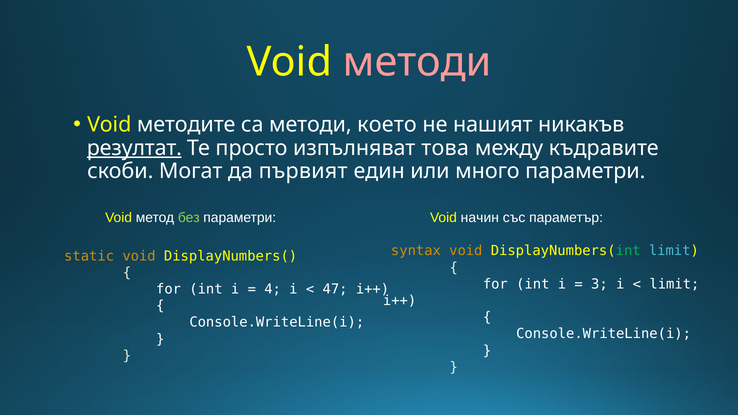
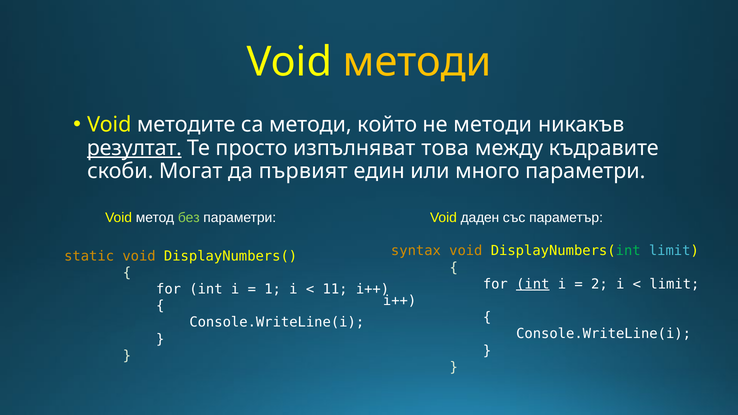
методи colour: pink -> yellow (417, 62)
което: което -> който (387, 125)
не нашият: нашият -> методи (493, 125)
начин: начин -> даден (480, 218)
int underline: none -> present (533, 284)
3: 3 -> 2 (599, 284)
4: 4 -> 1 (273, 289)
47: 47 -> 11 (335, 289)
